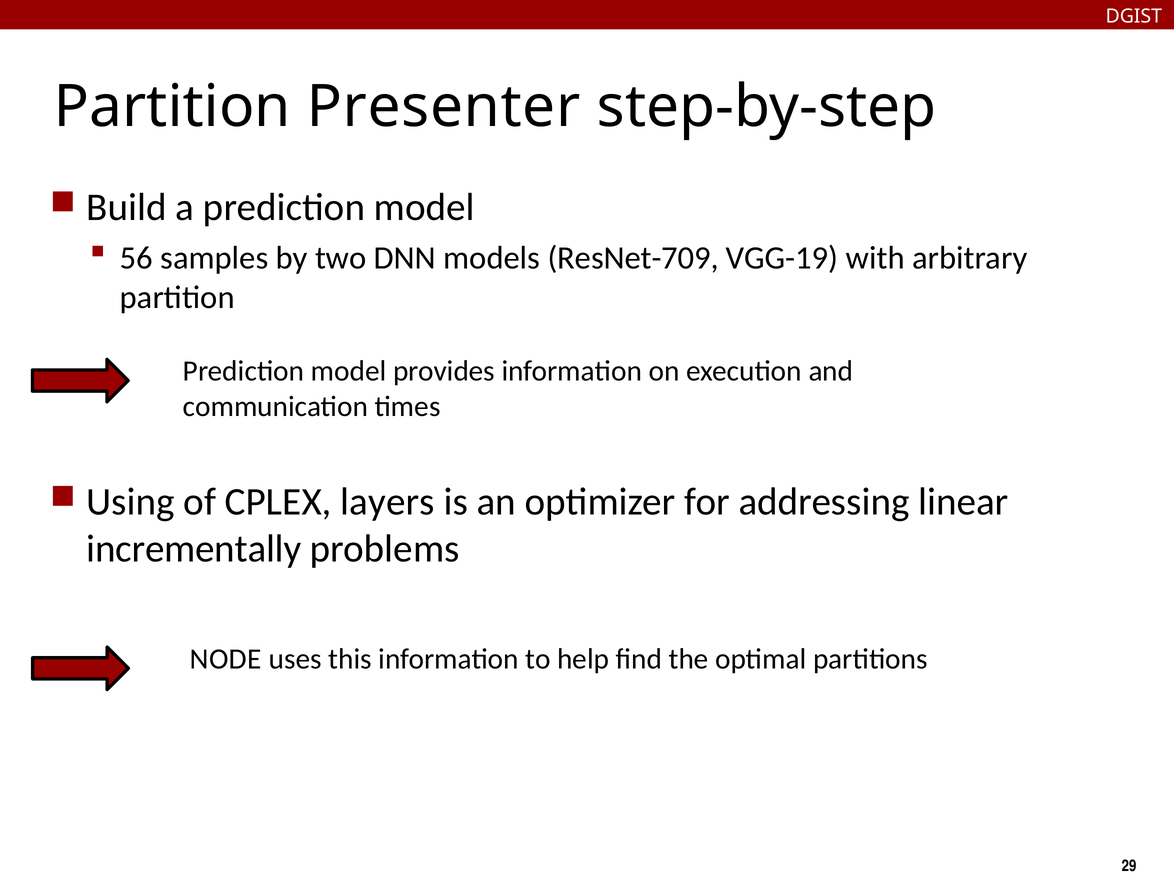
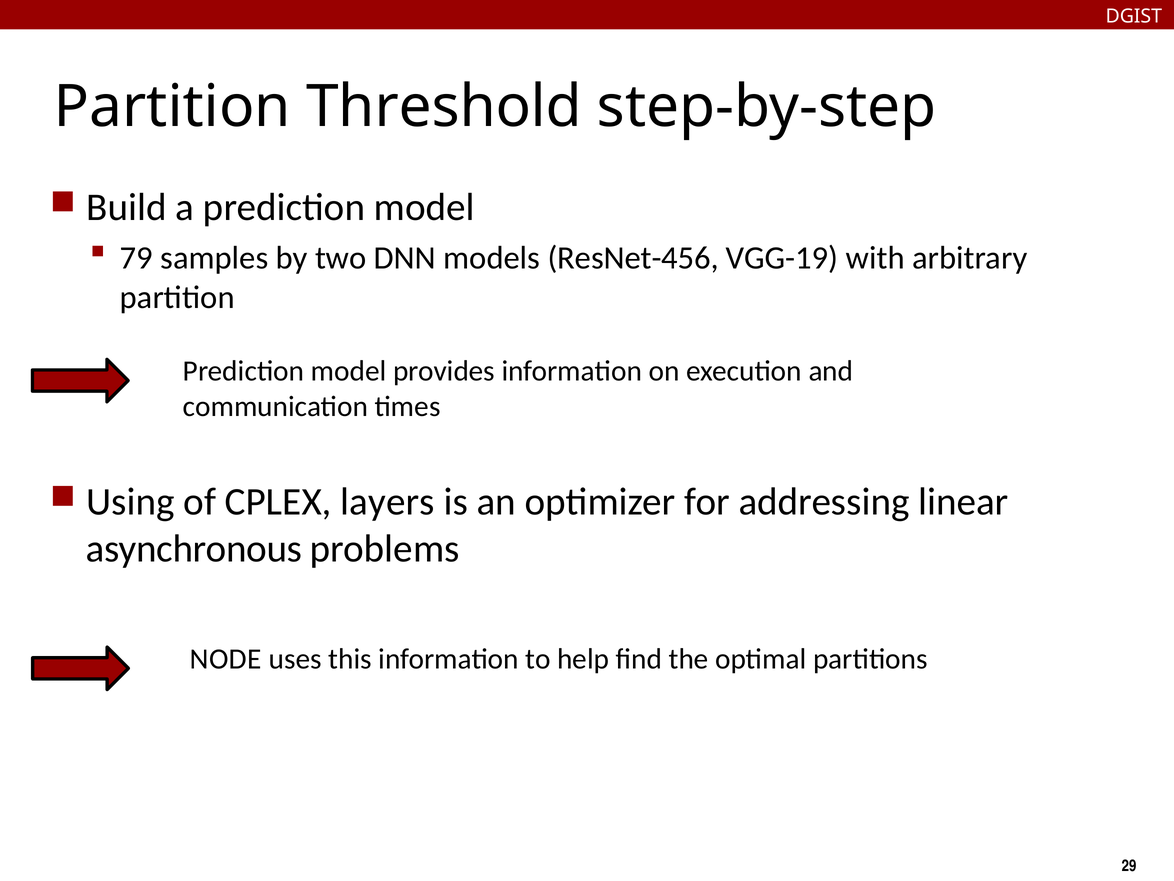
Presenter: Presenter -> Threshold (444, 107)
56: 56 -> 79 (136, 258)
ResNet-709: ResNet-709 -> ResNet-456 (633, 258)
incrementally: incrementally -> asynchronous (194, 549)
